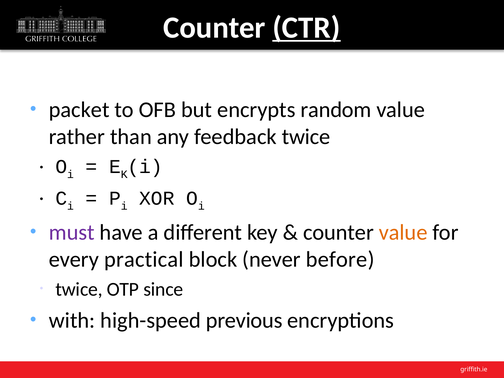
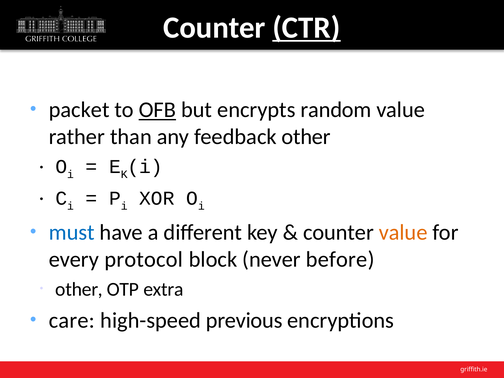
OFB underline: none -> present (157, 110)
feedback twice: twice -> other (306, 137)
must colour: purple -> blue (72, 233)
practical: practical -> protocol (144, 259)
twice: twice -> other (79, 289)
since: since -> extra (163, 289)
with: with -> care (72, 320)
